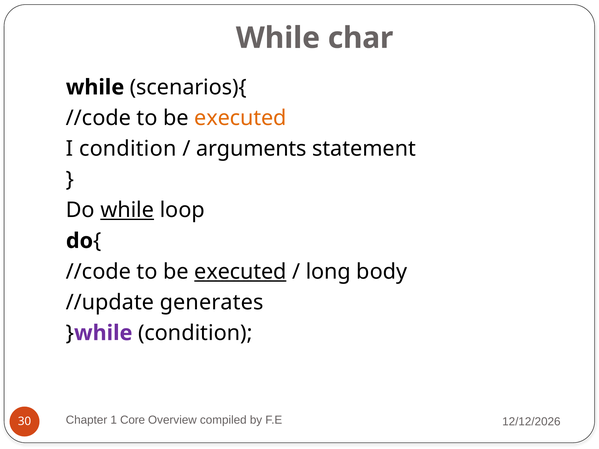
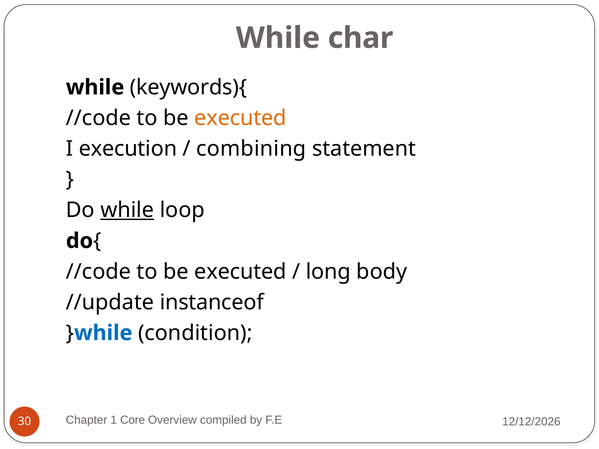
scenarios){: scenarios){ -> keywords){ (188, 87)
I condition: condition -> execution (128, 149)
arguments: arguments -> combining (251, 149)
executed underline: present -> none (240, 272)
generates: generates -> instanceof (212, 302)
while colour: purple -> blue (103, 333)
